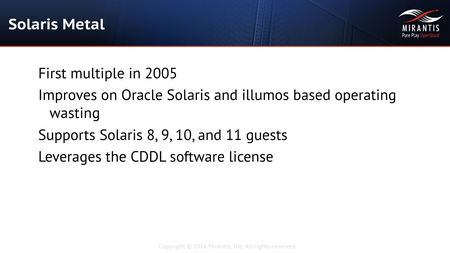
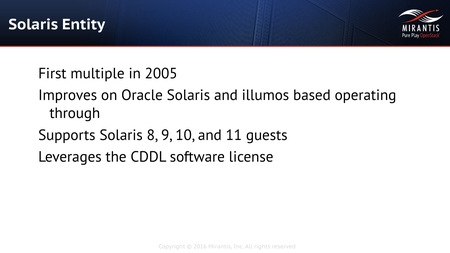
Metal: Metal -> Entity (84, 24)
wasting: wasting -> through (75, 113)
